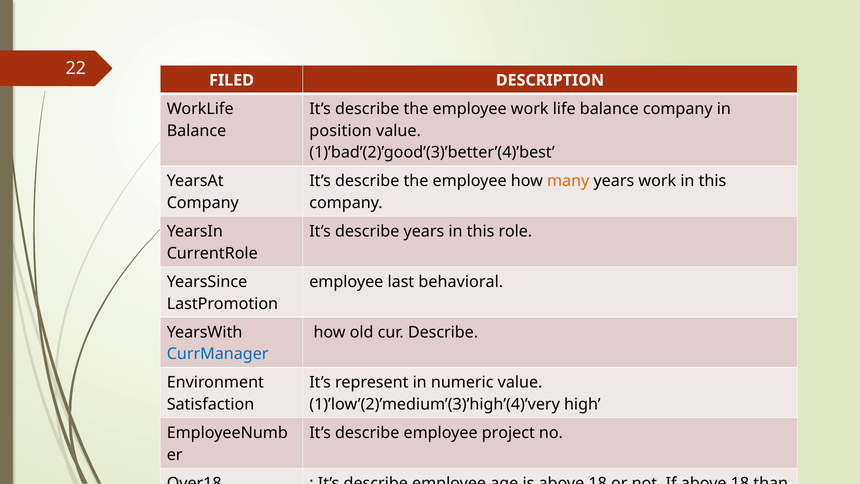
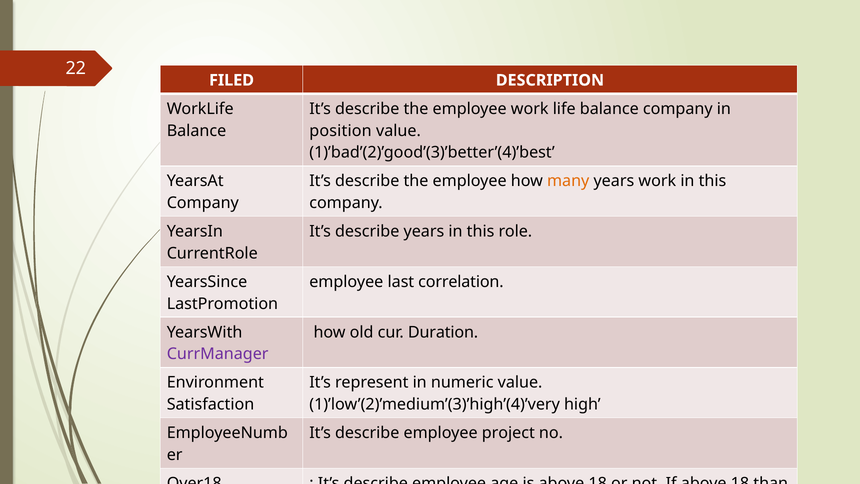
behavioral: behavioral -> correlation (461, 282)
cur Describe: Describe -> Duration (443, 332)
CurrManager colour: blue -> purple (218, 354)
